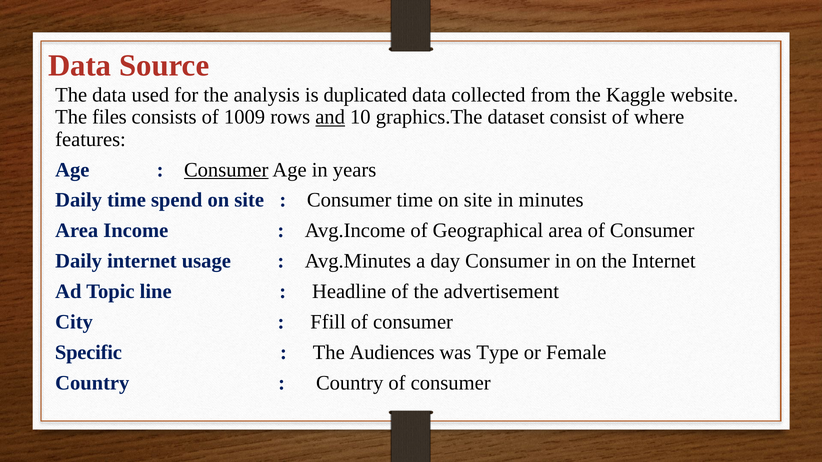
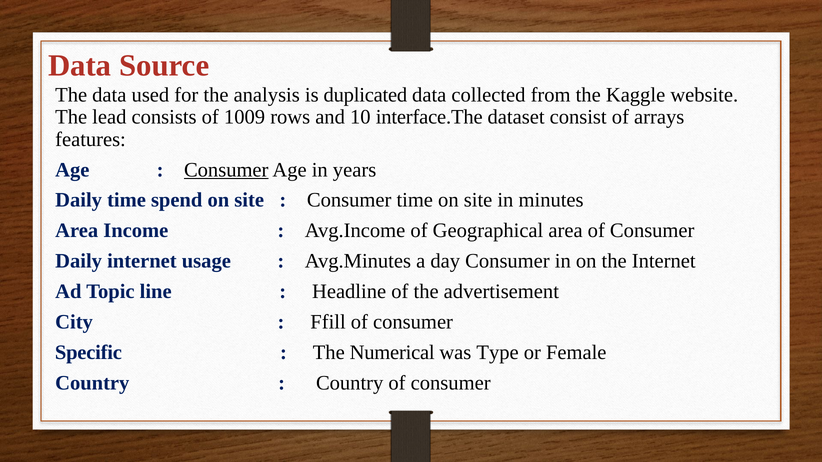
files: files -> lead (109, 117)
and underline: present -> none (330, 117)
graphics.The: graphics.The -> interface.The (429, 117)
where: where -> arrays (659, 117)
Audiences: Audiences -> Numerical (392, 353)
